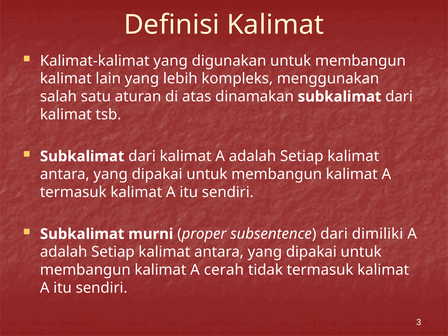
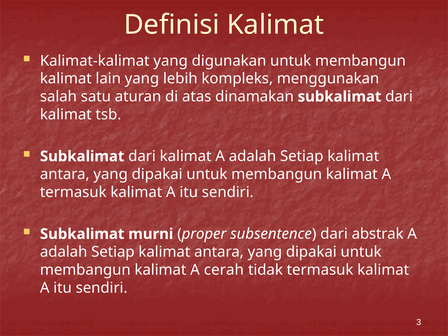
dimiliki: dimiliki -> abstrak (378, 234)
